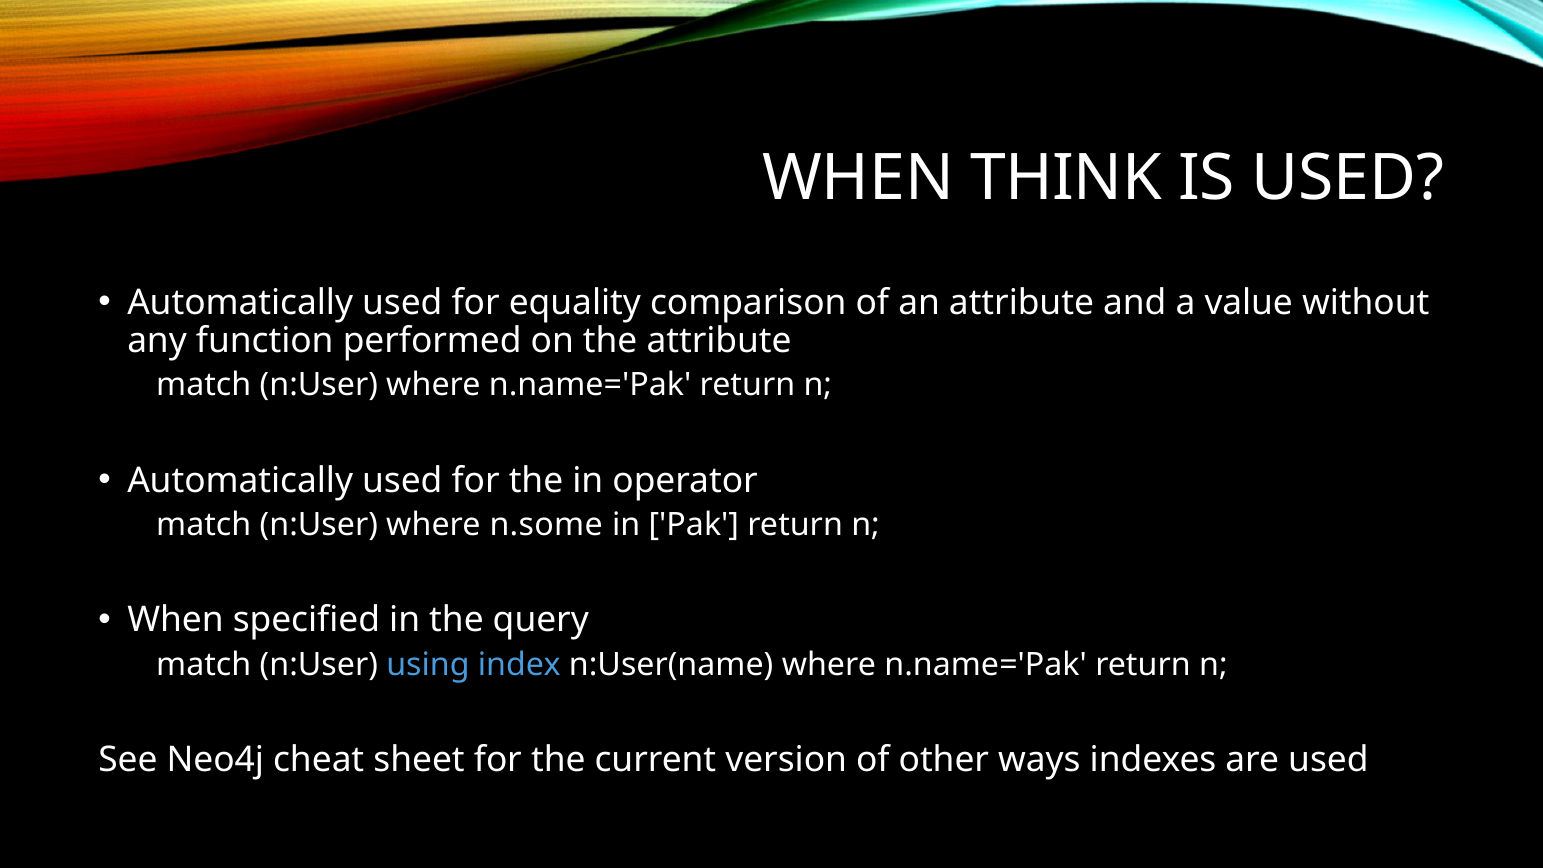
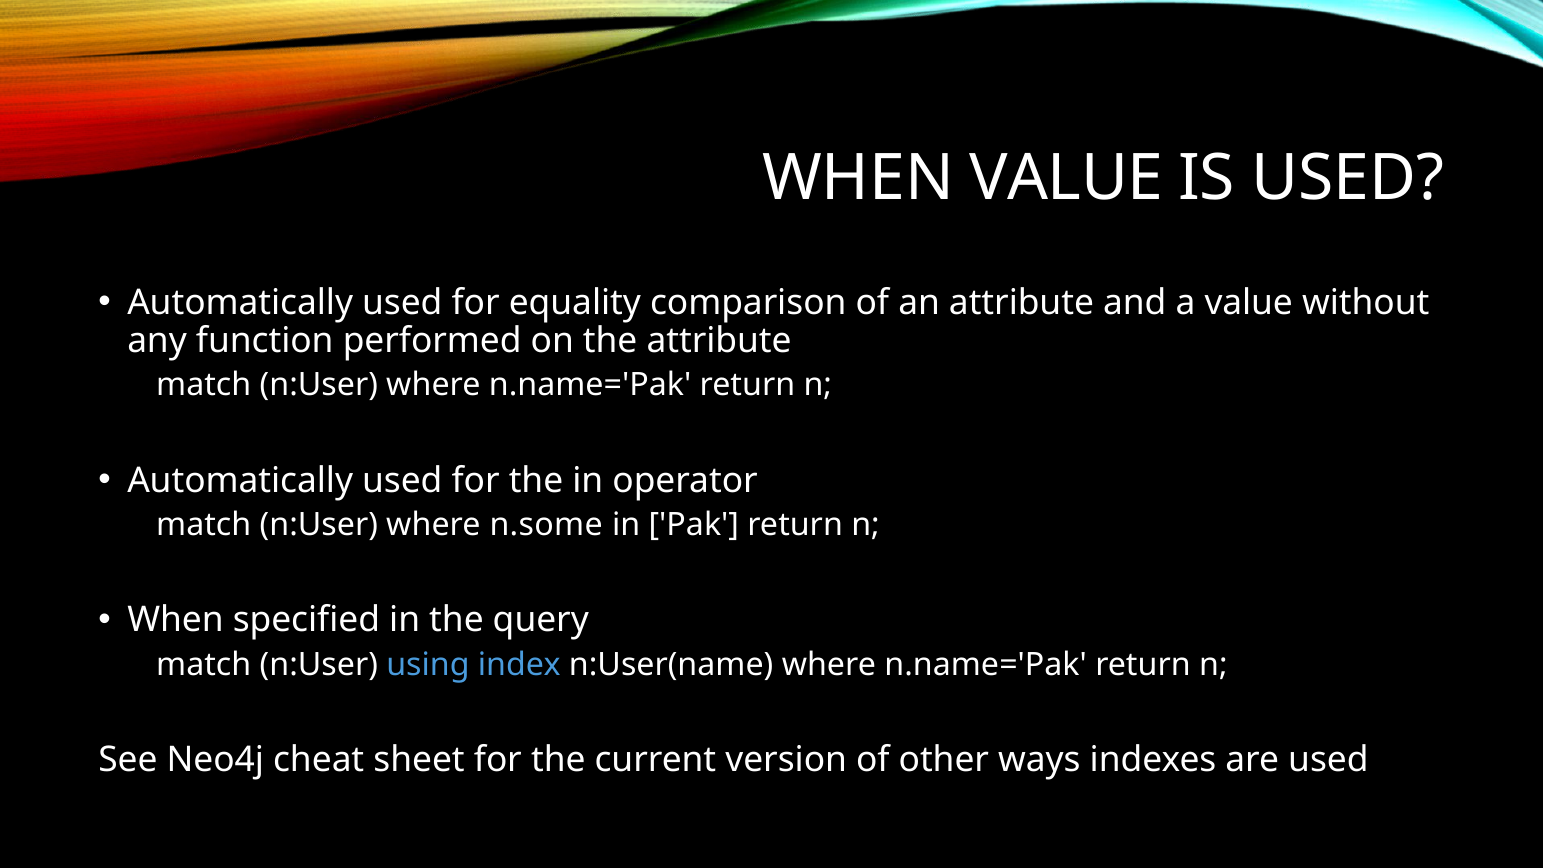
WHEN THINK: THINK -> VALUE (1066, 178)
